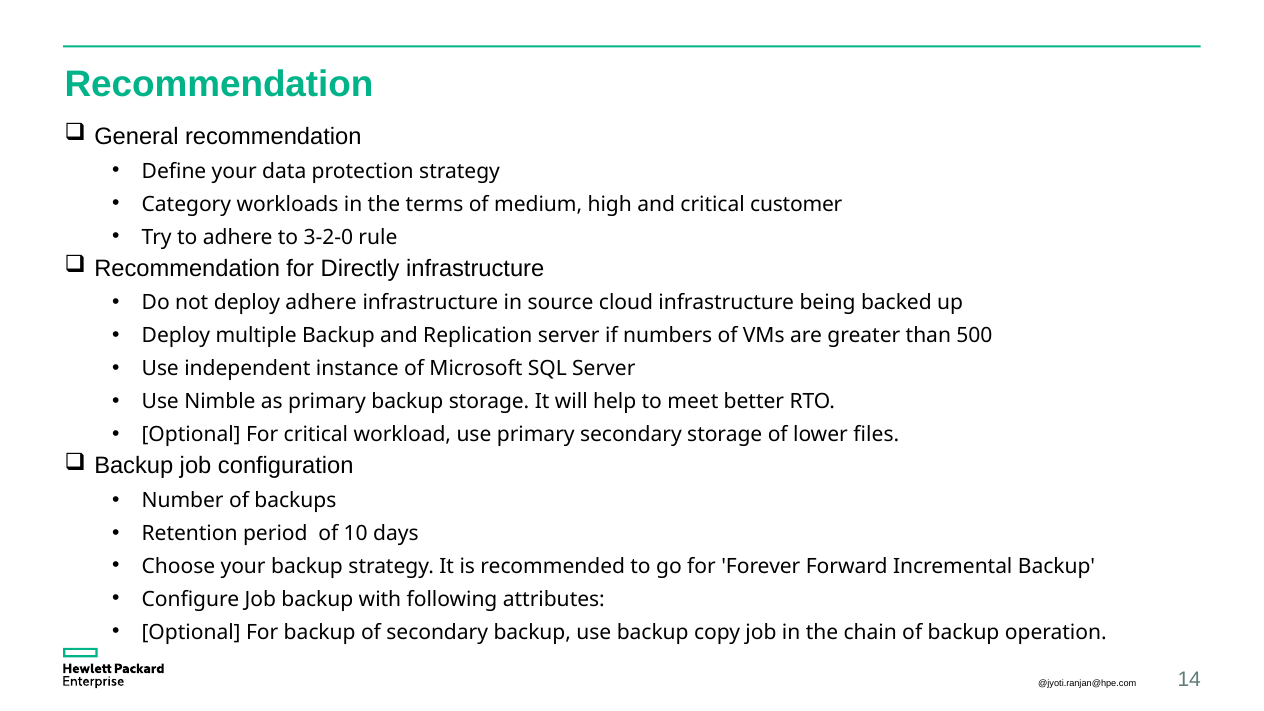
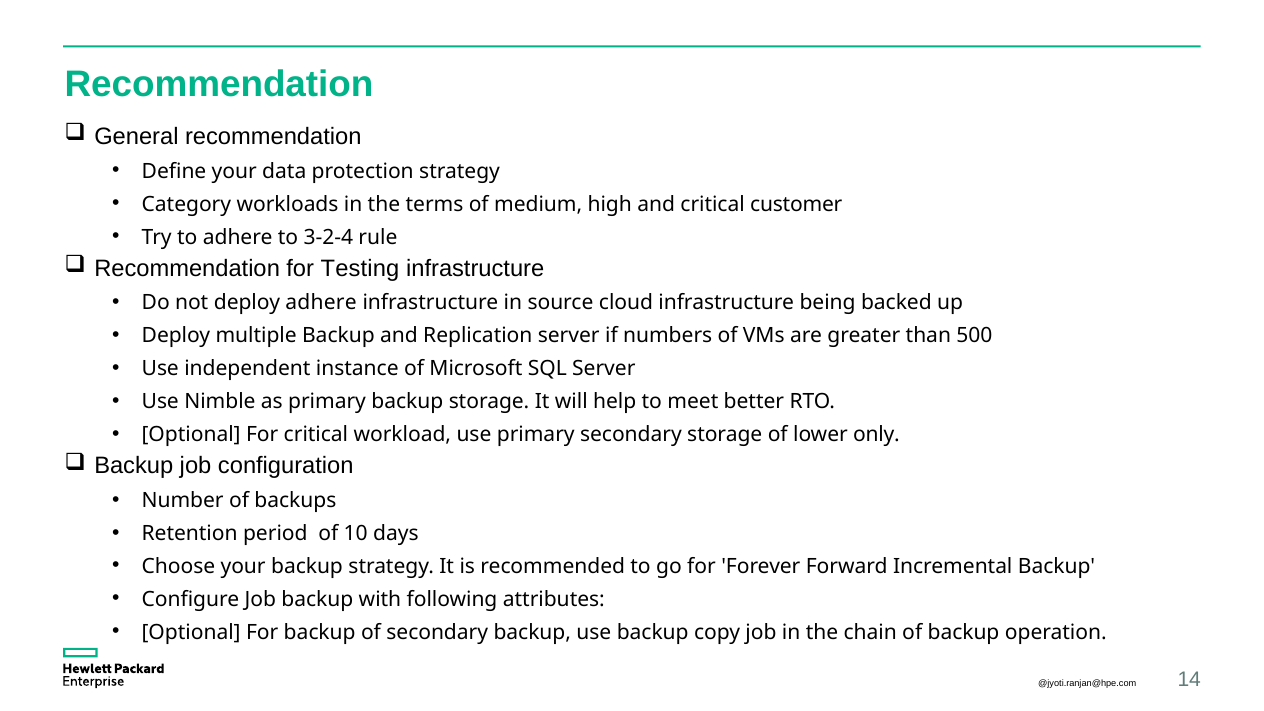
3-2-0: 3-2-0 -> 3-2-4 (328, 237)
Directly: Directly -> Testing (360, 269)
files: files -> only (876, 435)
